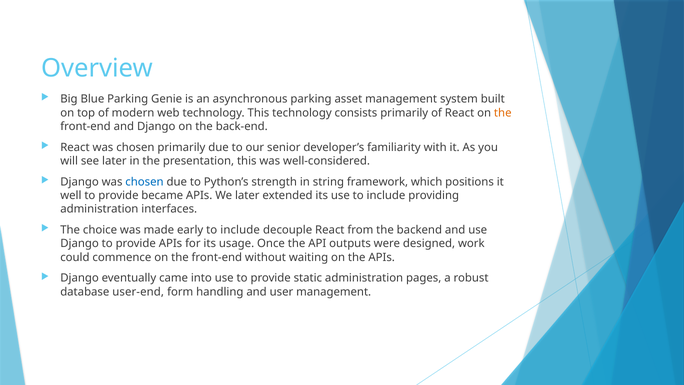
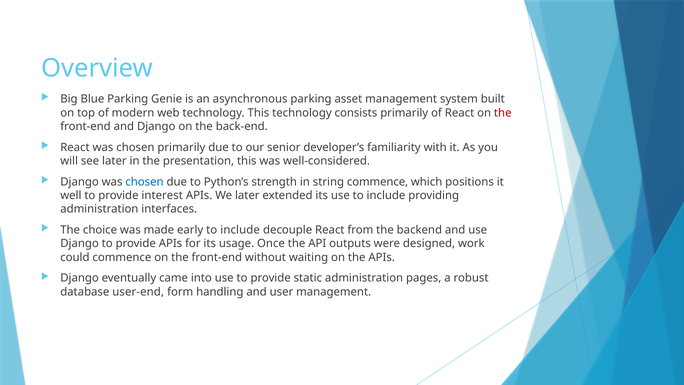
the colour: orange -> red (503, 113)
string framework: framework -> commence (378, 182)
became: became -> interest (162, 195)
